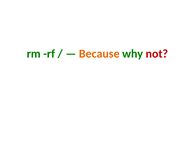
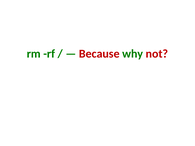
Because colour: orange -> red (99, 54)
